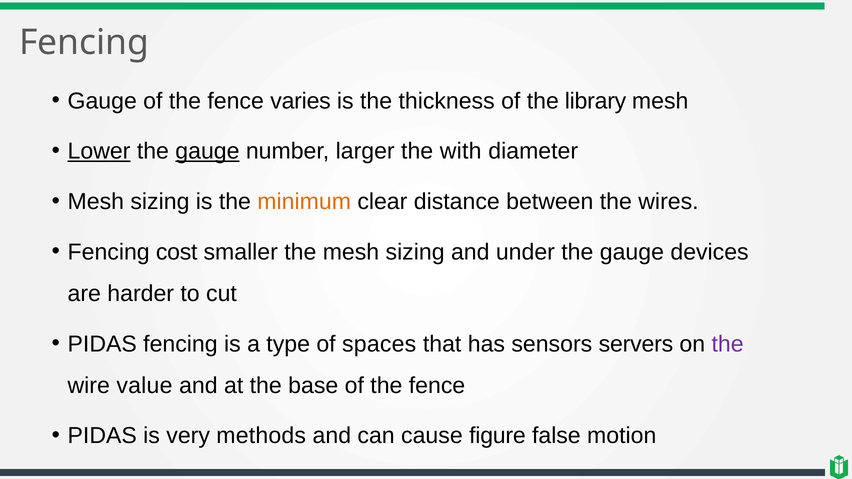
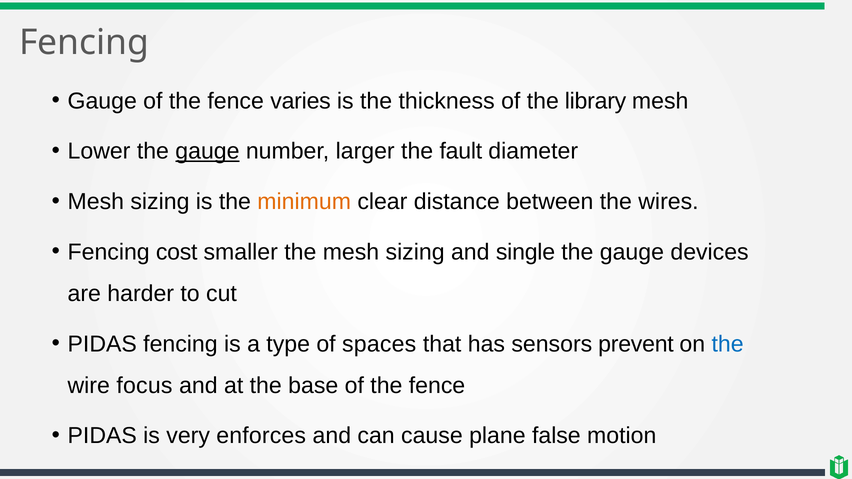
Lower underline: present -> none (99, 151)
with: with -> fault (461, 151)
under: under -> single (526, 252)
servers: servers -> prevent (636, 344)
the colour: purple -> blue (728, 344)
value: value -> focus (144, 386)
methods: methods -> enforces (261, 436)
figure: figure -> plane (497, 436)
